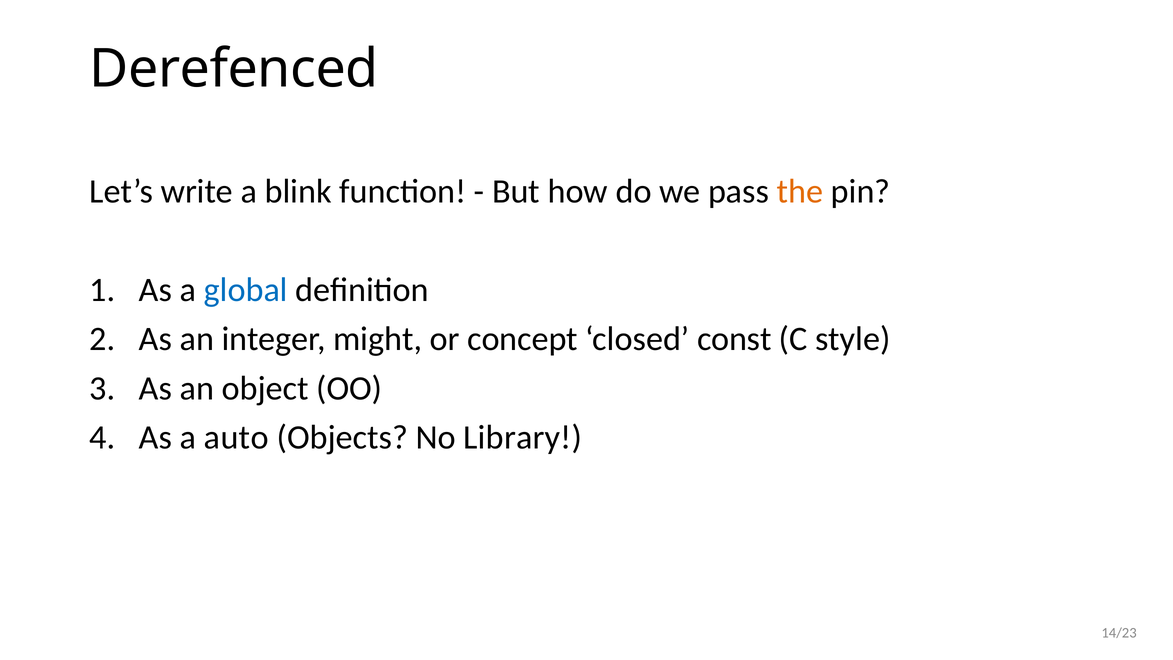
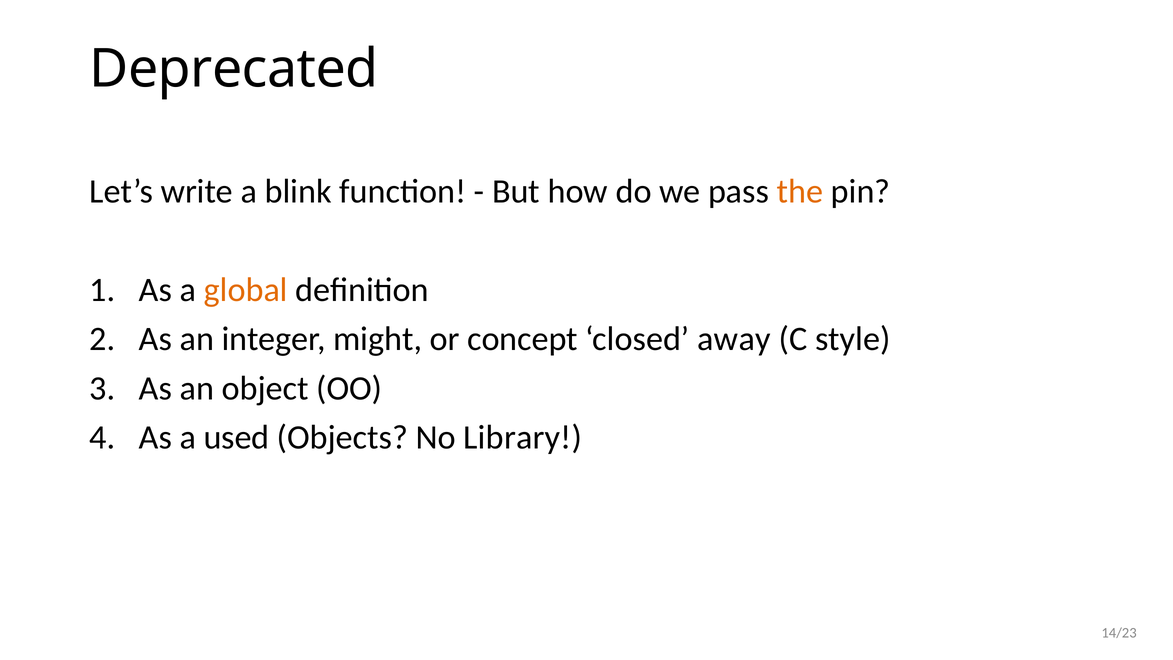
Derefenced: Derefenced -> Deprecated (234, 69)
global colour: blue -> orange (246, 290)
const: const -> away (734, 339)
auto: auto -> used (237, 437)
